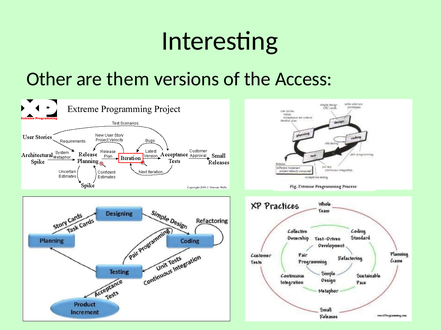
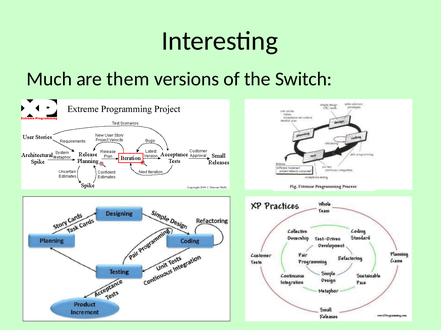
Other: Other -> Much (49, 79)
Access: Access -> Switch (304, 79)
